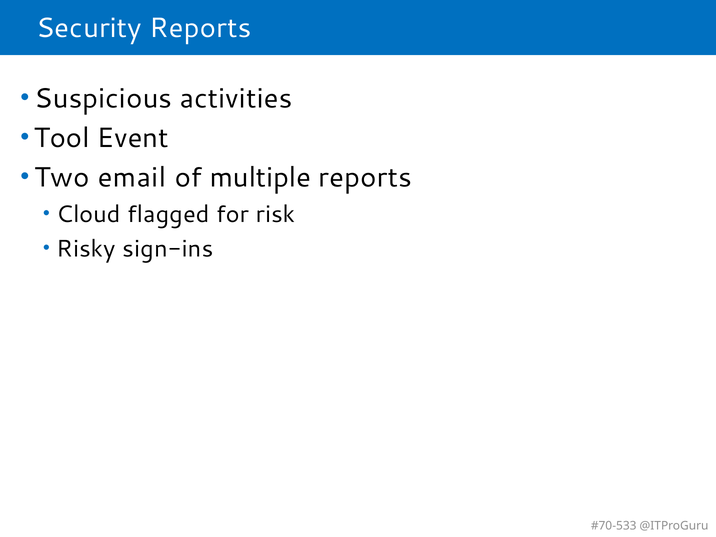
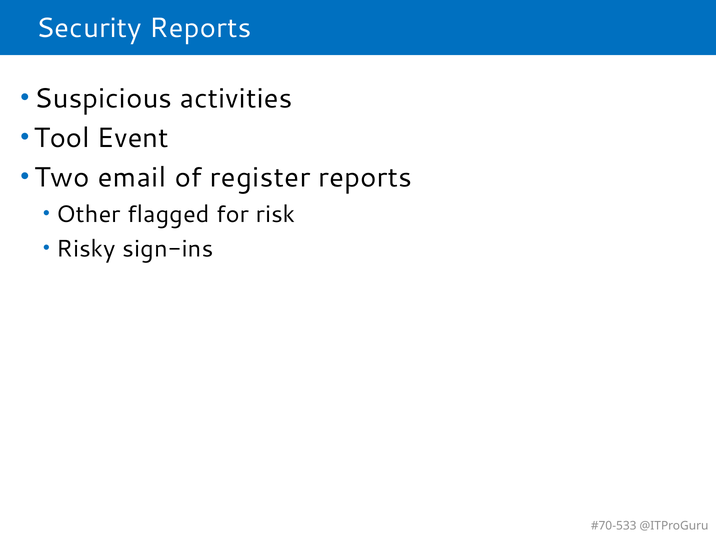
multiple: multiple -> register (260, 177)
Cloud: Cloud -> Other (89, 214)
